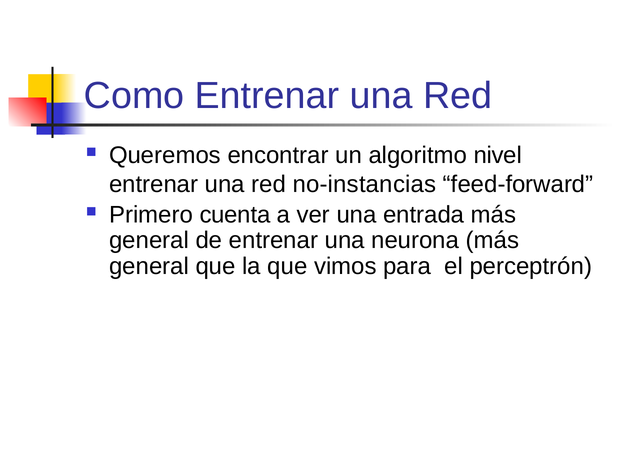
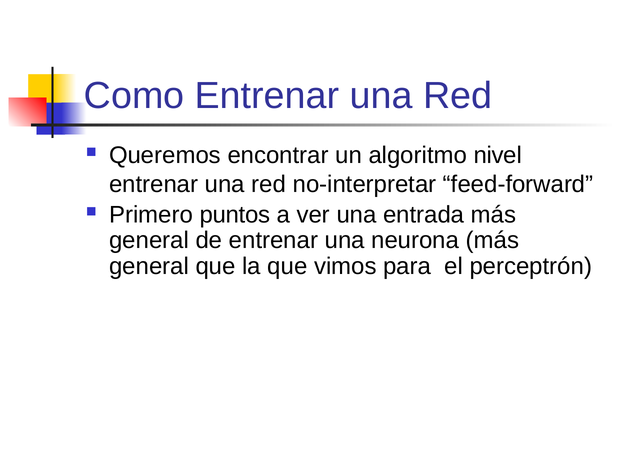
no-instancias: no-instancias -> no-interpretar (365, 184)
cuenta: cuenta -> puntos (235, 214)
